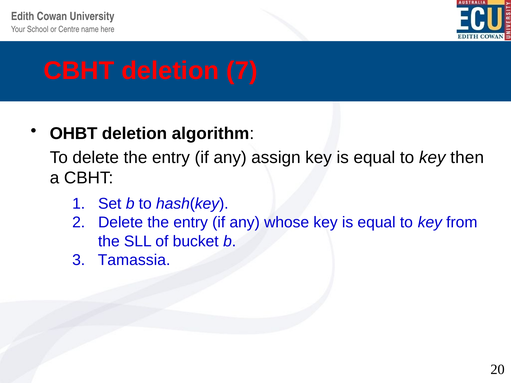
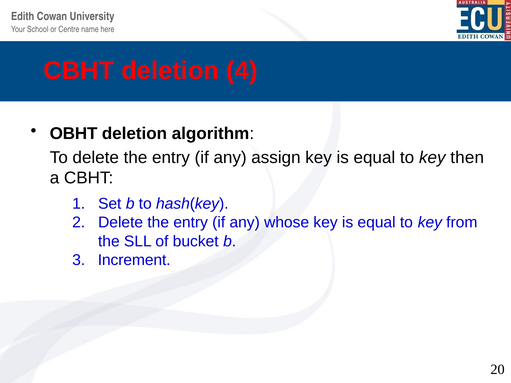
7: 7 -> 4 (242, 71)
OHBT: OHBT -> OBHT (74, 134)
Tamassia: Tamassia -> Increment (134, 260)
